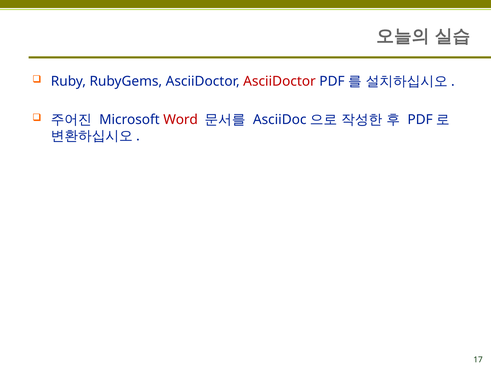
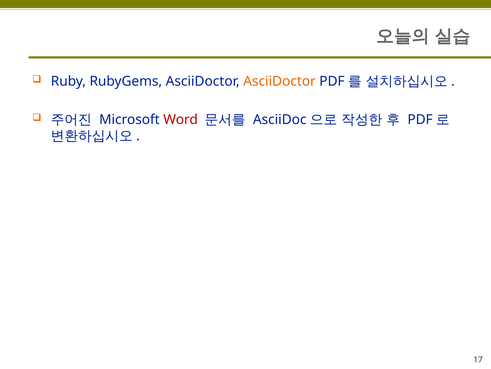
AsciiDoctor colour: red -> orange (280, 81)
